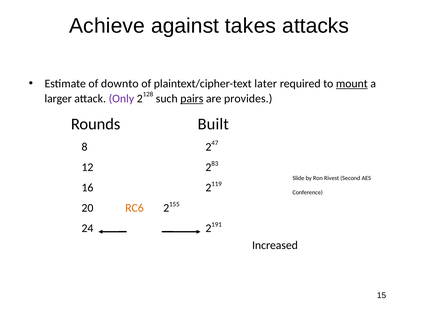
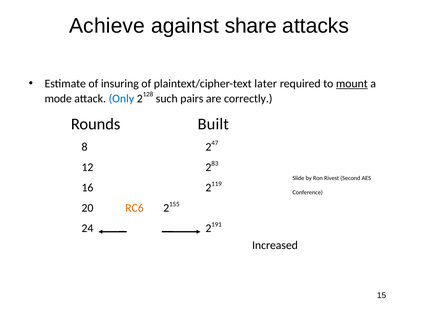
takes: takes -> share (251, 26)
downto: downto -> insuring (120, 84)
larger: larger -> mode (58, 99)
Only colour: purple -> blue (121, 99)
pairs underline: present -> none (192, 99)
provides: provides -> correctly (248, 99)
